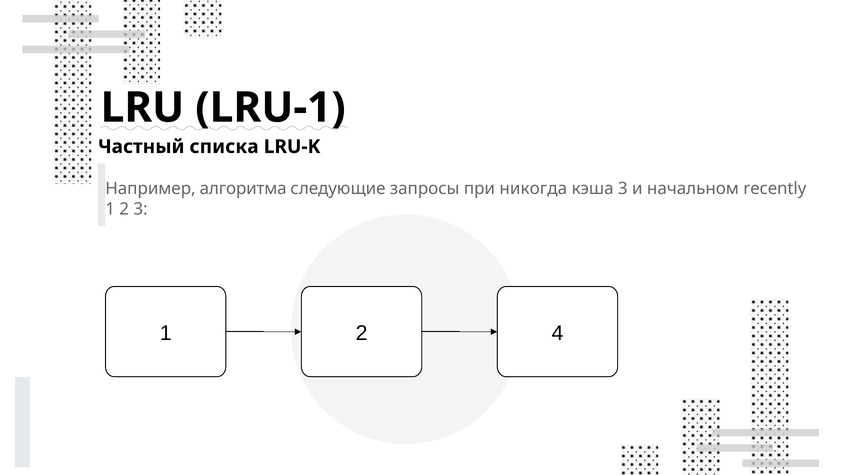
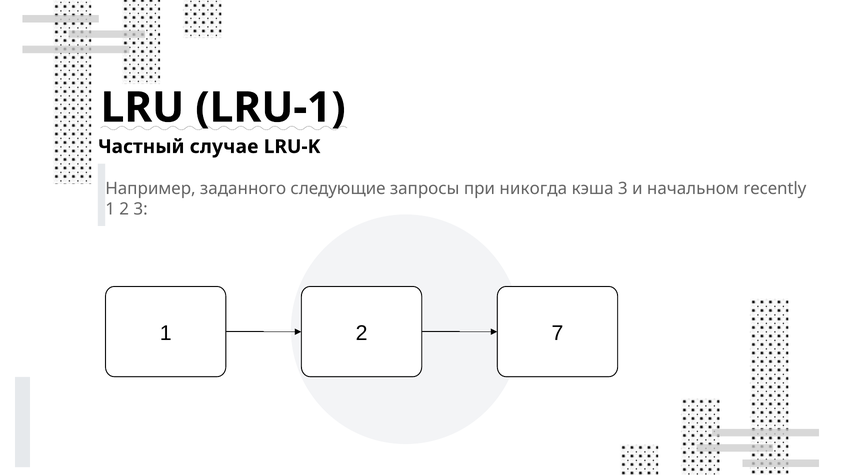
списка: списка -> случае (224, 147)
алгоритма: алгоритма -> заданного (243, 189)
4: 4 -> 7 (558, 333)
